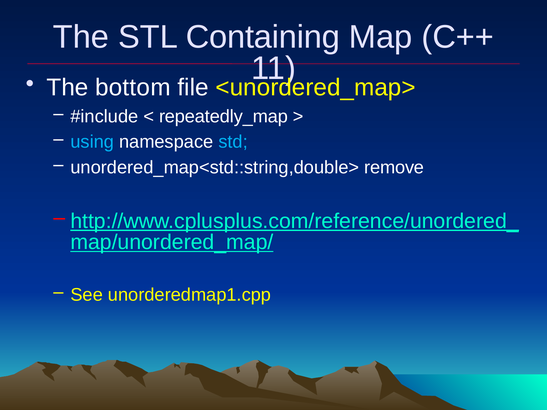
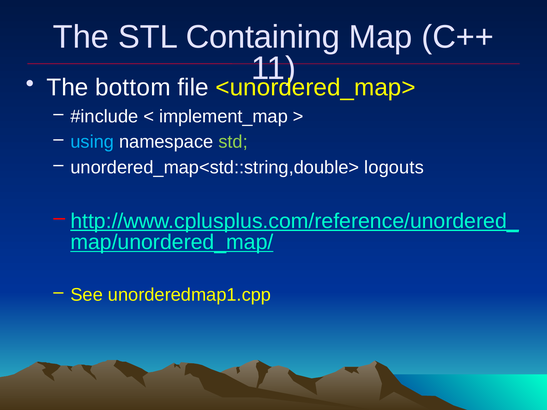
repeatedly_map: repeatedly_map -> implement_map (223, 116)
std colour: light blue -> light green (233, 142)
remove: remove -> logouts (394, 167)
